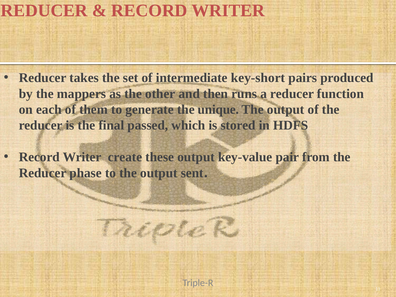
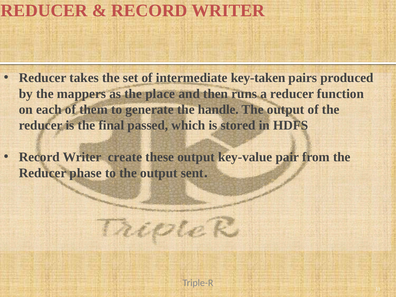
key-short: key-short -> key-taken (258, 78)
other: other -> place (160, 94)
unique: unique -> handle (218, 110)
